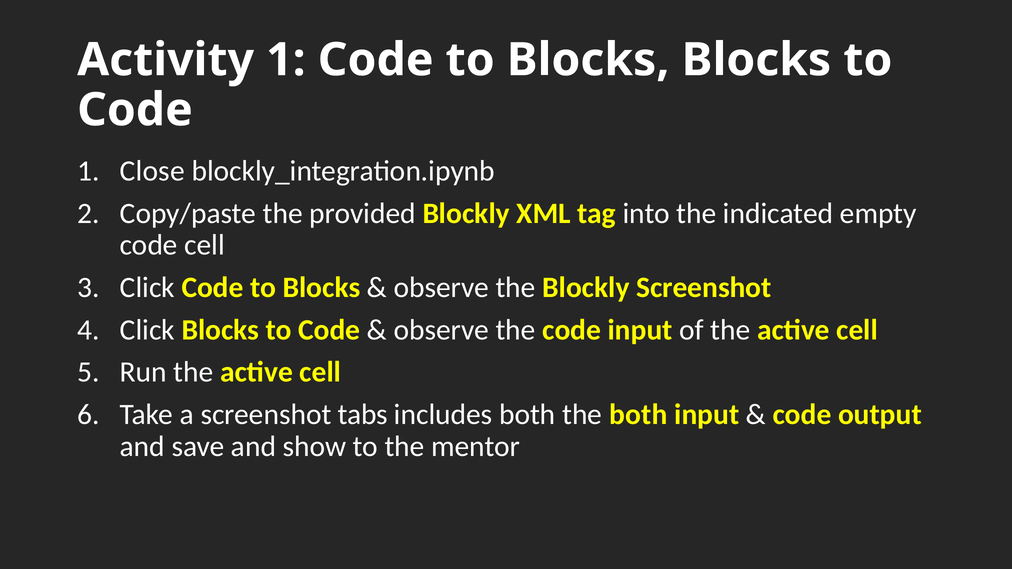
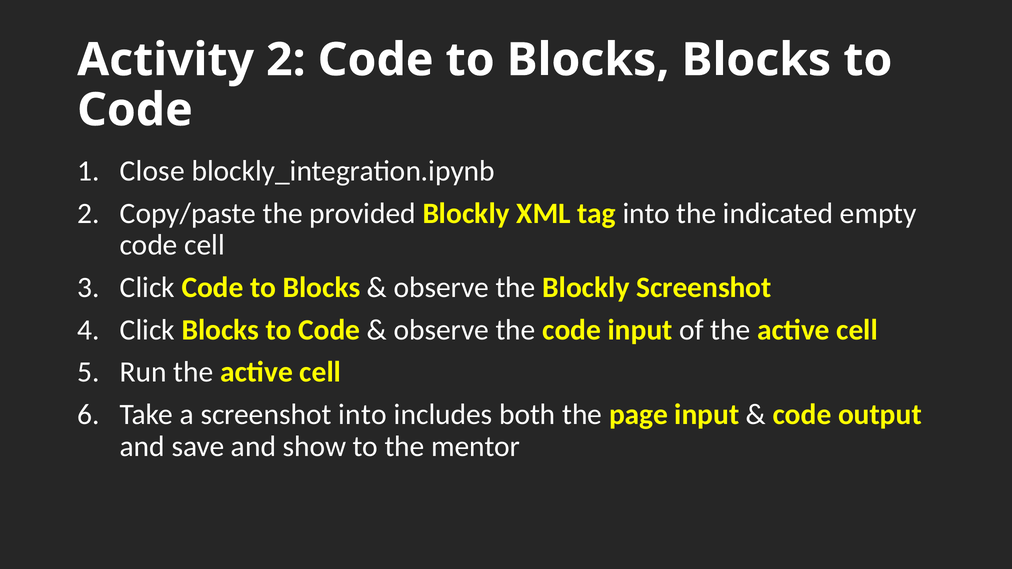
Activity 1: 1 -> 2 (286, 60)
screenshot tabs: tabs -> into (363, 415)
the both: both -> page (639, 415)
